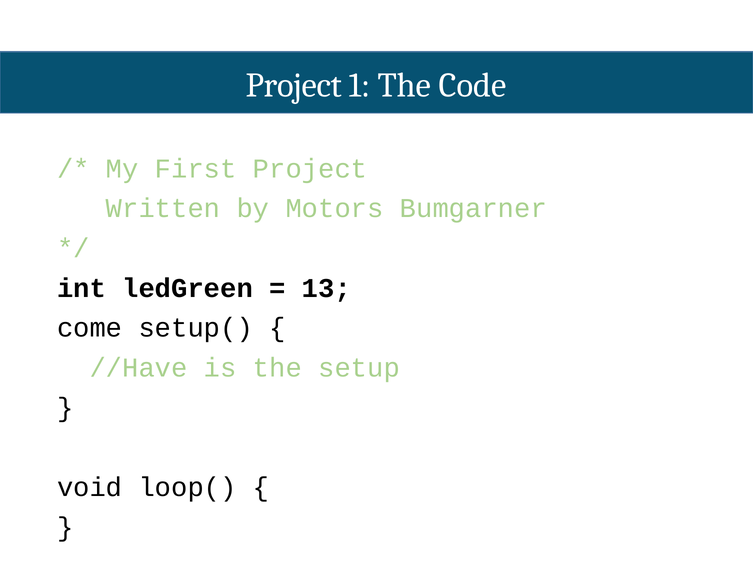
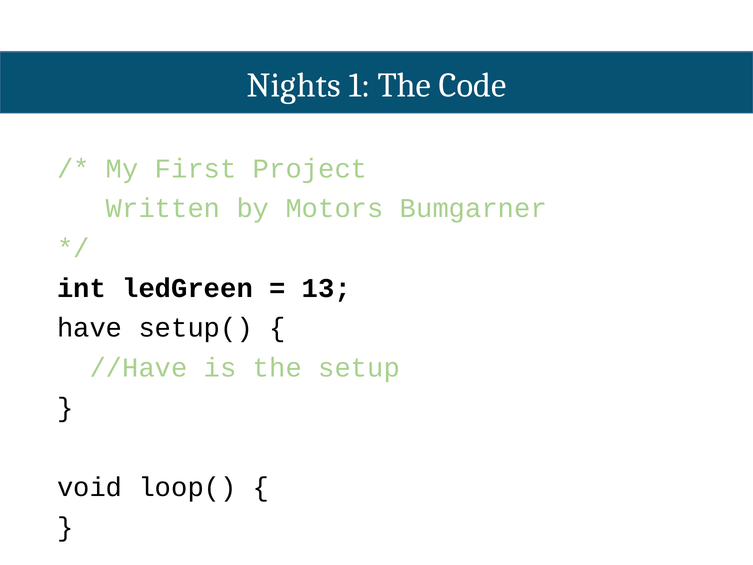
Project: Project -> Nights (294, 85)
come: come -> have (90, 328)
